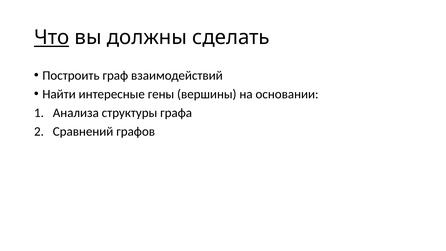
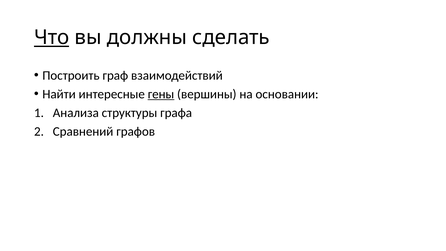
гены underline: none -> present (161, 94)
